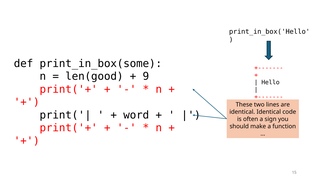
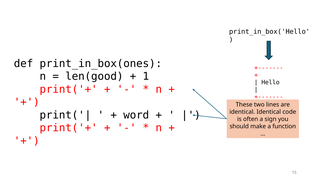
print_in_box(some: print_in_box(some -> print_in_box(ones (101, 63)
9: 9 -> 1 (146, 76)
